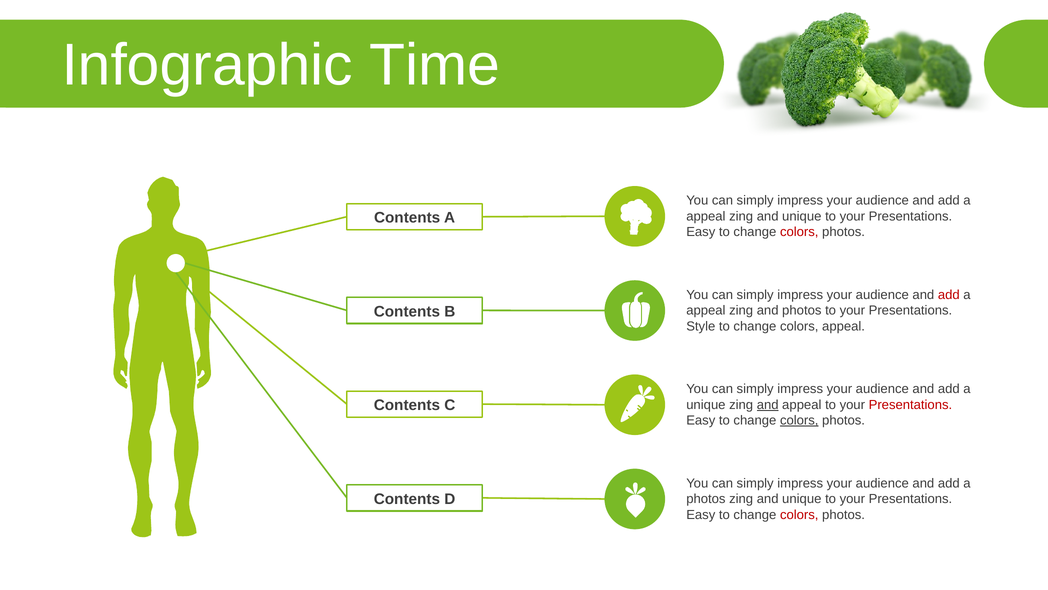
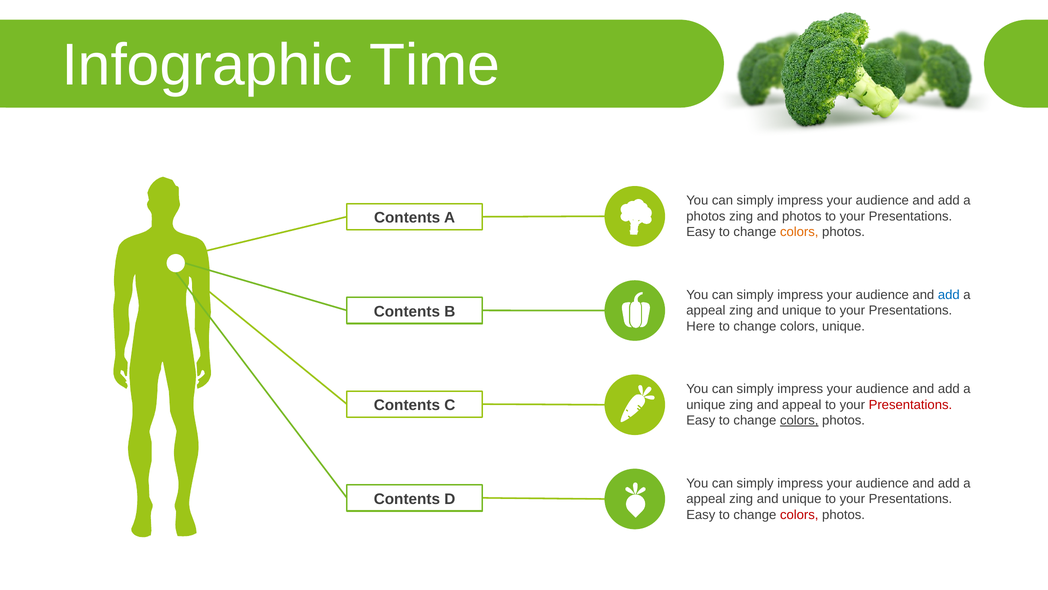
appeal: appeal -> photos (706, 216)
unique: unique -> photos (802, 216)
colors colour: red -> orange (799, 232)
add colour: red -> blue (949, 295)
photos: photos -> unique (802, 310)
Style: Style -> Here (701, 326)
colors appeal: appeal -> unique (844, 326)
and underline: present -> none (768, 404)
photos: photos -> appeal (706, 499)
